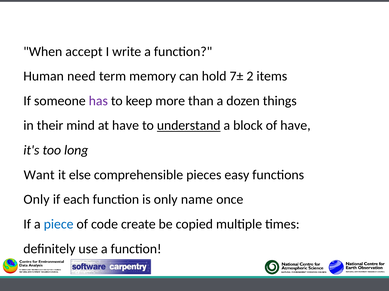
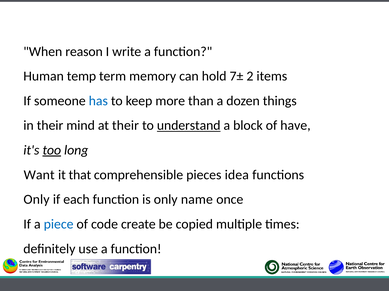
accept: accept -> reason (84, 52)
need: need -> temp (81, 76)
has colour: purple -> blue (98, 101)
at have: have -> their (125, 126)
too underline: none -> present (52, 150)
else: else -> that (80, 175)
easy: easy -> idea (237, 175)
